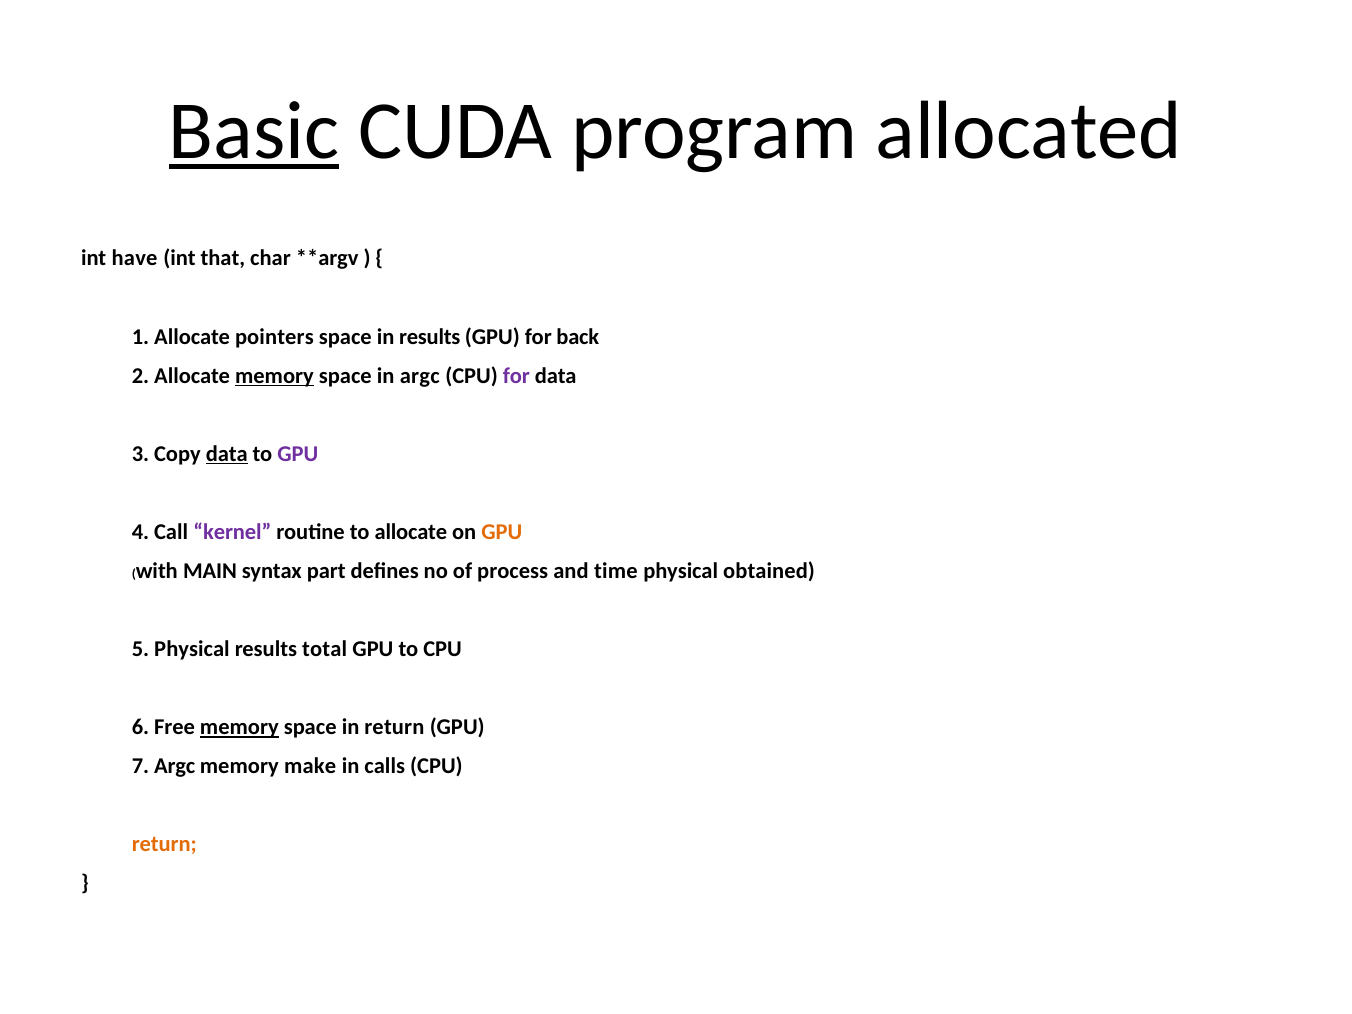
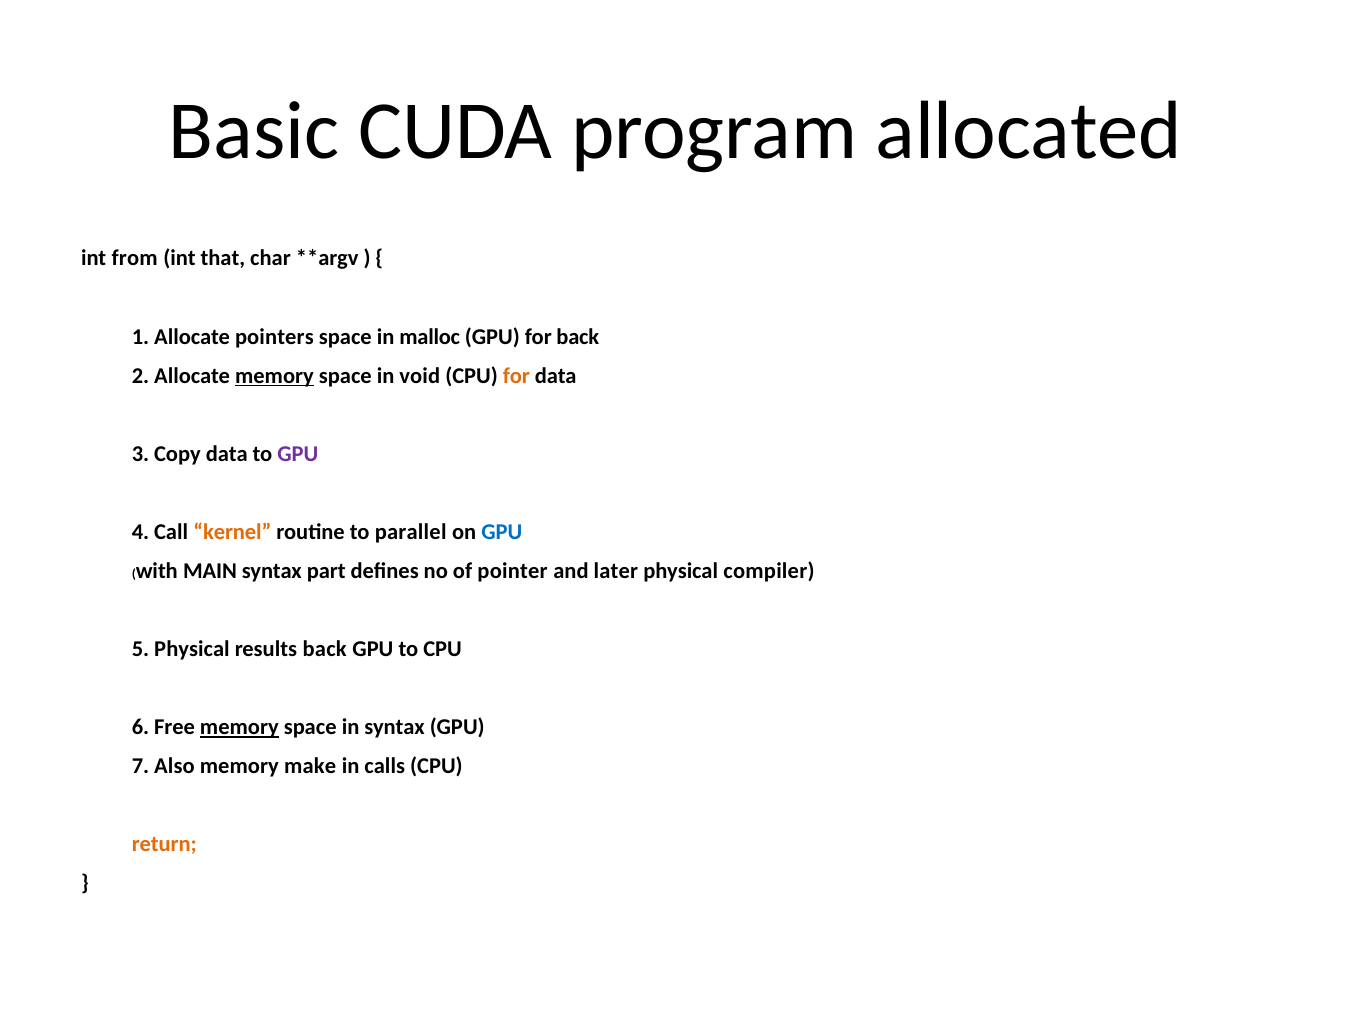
Basic underline: present -> none (254, 131)
have: have -> from (135, 258)
in results: results -> malloc (430, 337)
in argc: argc -> void (420, 376)
for colour: purple -> orange (516, 376)
data underline: present -> none (227, 454)
kernel colour: purple -> orange (232, 532)
to allocate: allocate -> parallel (411, 532)
GPU colour: orange -> blue (502, 532)
process: process -> pointer (513, 571)
time: time -> later (616, 571)
obtained: obtained -> compiler (769, 571)
results total: total -> back (325, 649)
in return: return -> syntax (395, 727)
7 Argc: Argc -> Also (175, 766)
